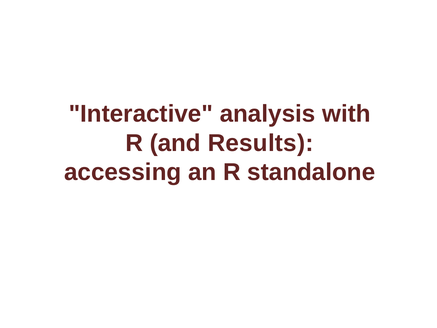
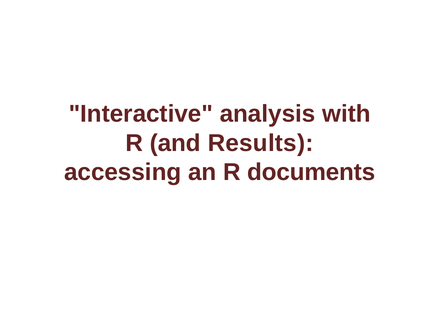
standalone: standalone -> documents (311, 172)
